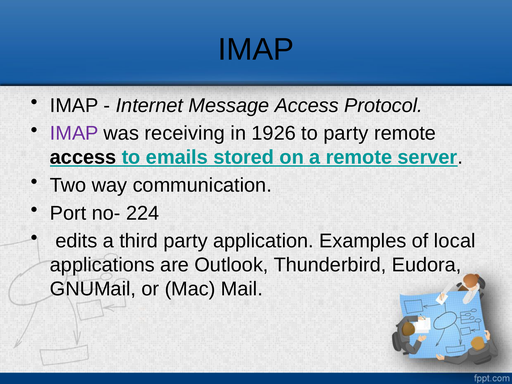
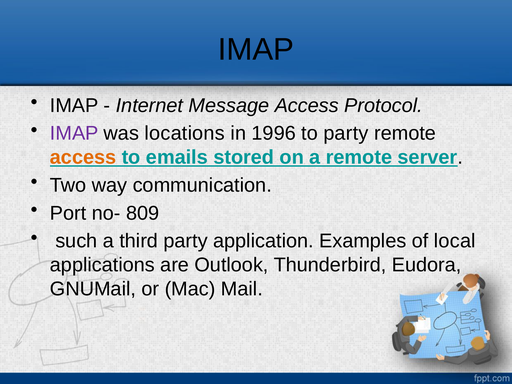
receiving: receiving -> locations (185, 133)
1926: 1926 -> 1996 (274, 133)
access colour: black -> orange (83, 157)
224: 224 -> 809 (143, 213)
edits: edits -> such (76, 241)
